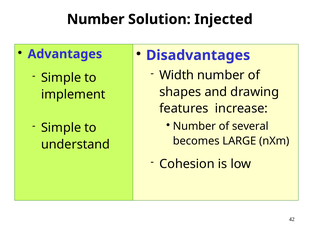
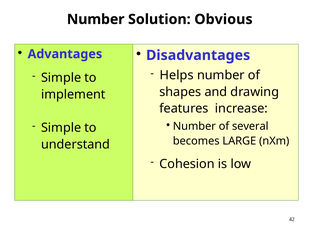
Injected: Injected -> Obvious (223, 19)
Width: Width -> Helps (177, 75)
